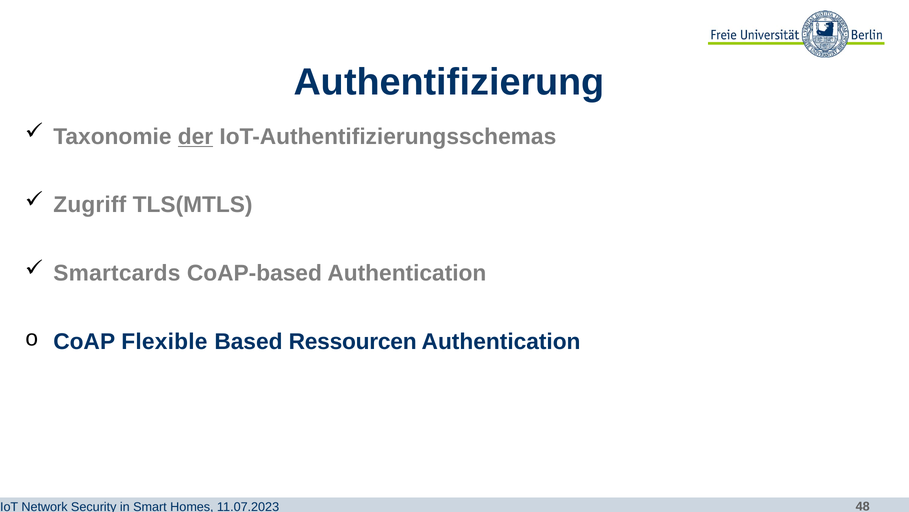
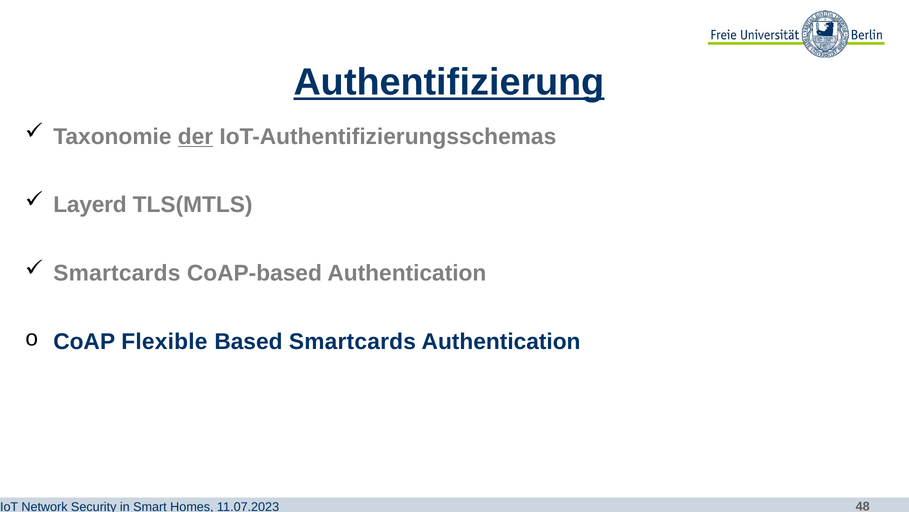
Authentifizierung underline: none -> present (449, 82)
Zugriff: Zugriff -> Layerd (90, 205)
Based Ressourcen: Ressourcen -> Smartcards (352, 341)
